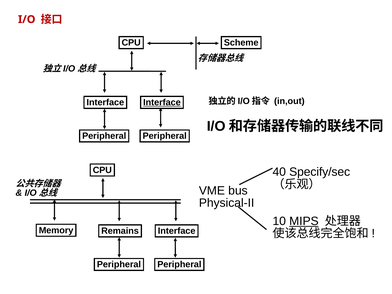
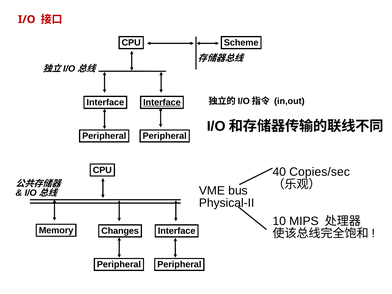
Specify/sec: Specify/sec -> Copies/sec (320, 172)
MIPS underline: present -> none (304, 221)
Remains: Remains -> Changes (120, 231)
